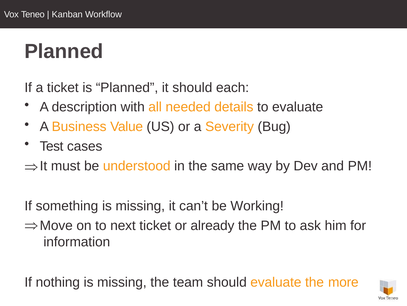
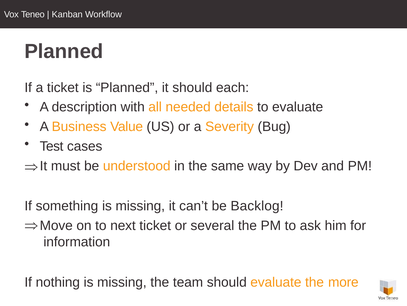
Working: Working -> Backlog (257, 206)
already: already -> several (212, 225)
